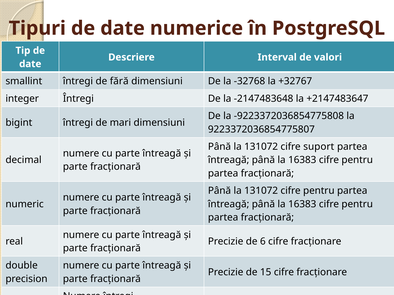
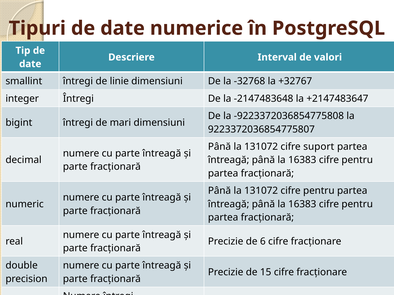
fără: fără -> linie (119, 81)
